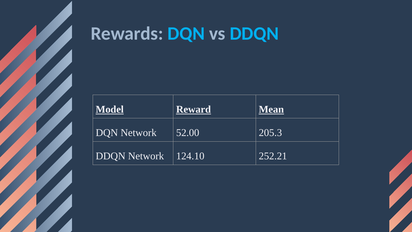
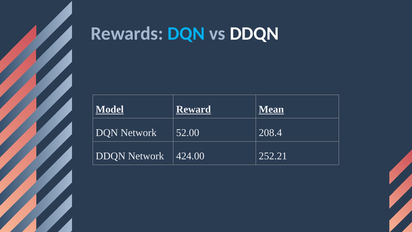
DDQN colour: light blue -> white (254, 33)
205.3: 205.3 -> 208.4 (270, 133)
124.10: 124.10 -> 424.00 (190, 156)
